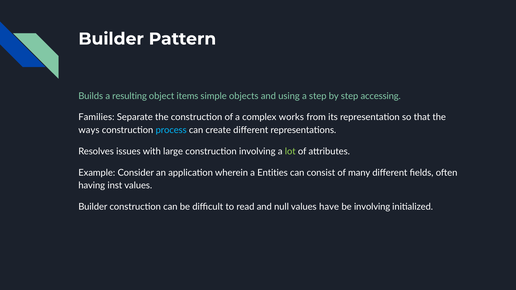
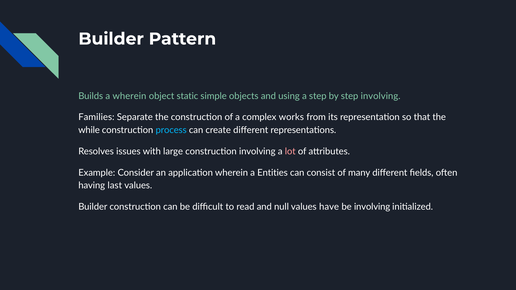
a resulting: resulting -> wherein (129, 96)
items: items -> static (187, 96)
step accessing: accessing -> involving (381, 96)
ways: ways -> while (89, 130)
lot colour: light green -> pink (290, 151)
inst: inst -> last (115, 186)
